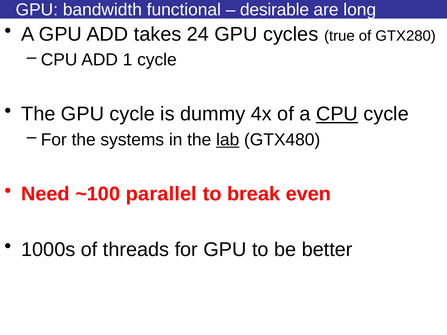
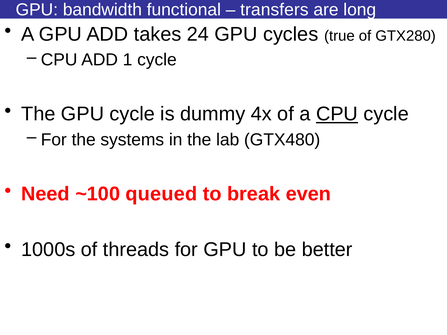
desirable: desirable -> transfers (274, 10)
lab underline: present -> none (228, 140)
parallel: parallel -> queued (161, 194)
